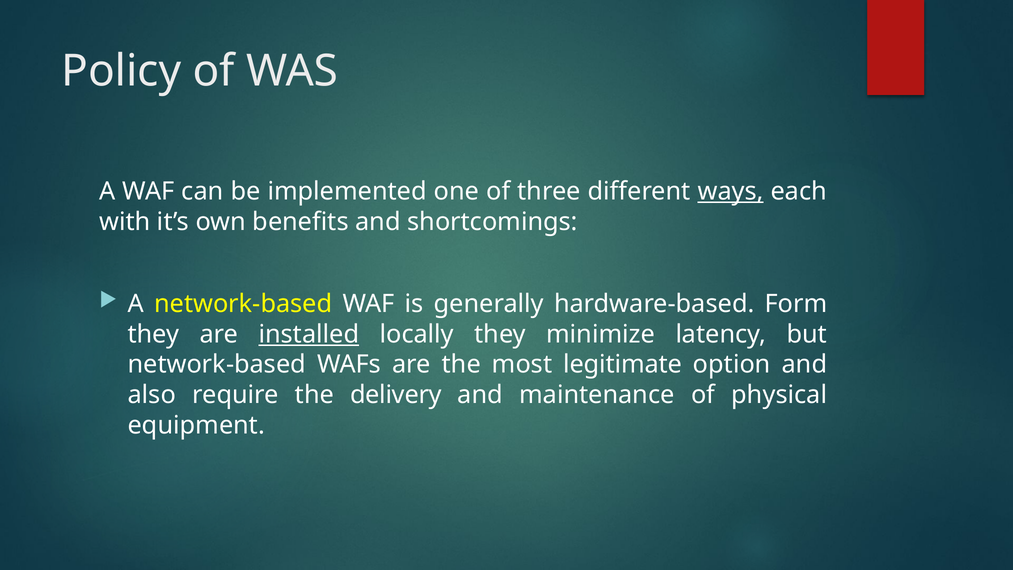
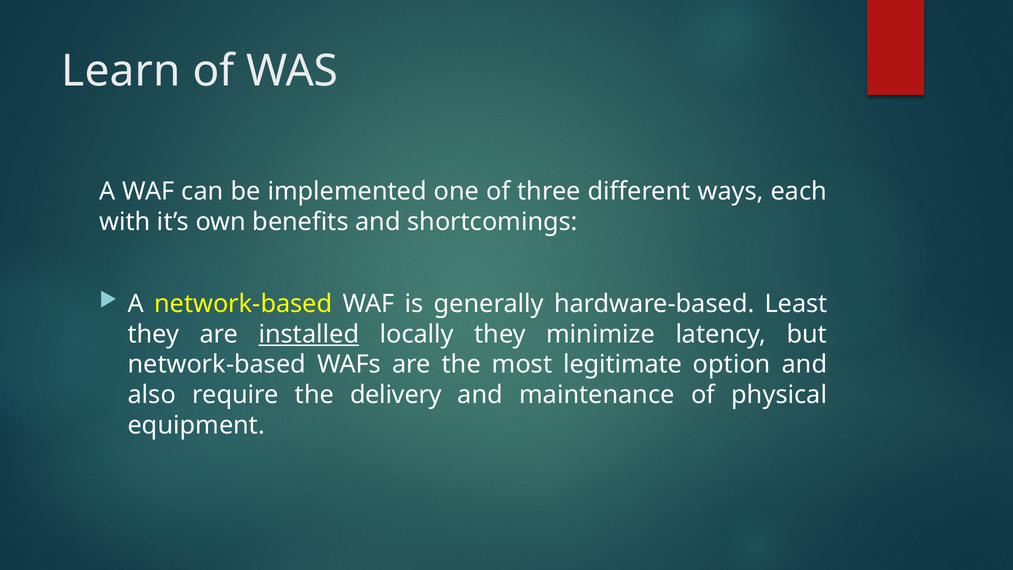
Policy: Policy -> Learn (121, 71)
ways underline: present -> none (731, 191)
Form: Form -> Least (796, 304)
